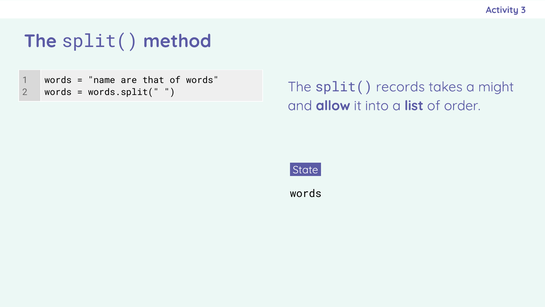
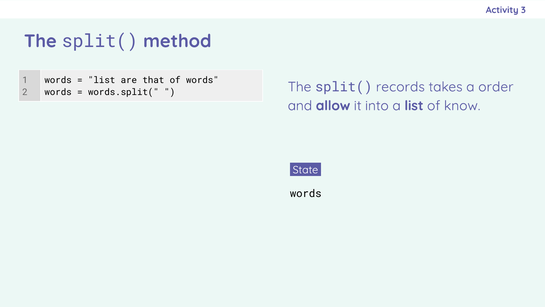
name: name -> list (102, 80)
might: might -> order (496, 87)
order: order -> know (462, 106)
